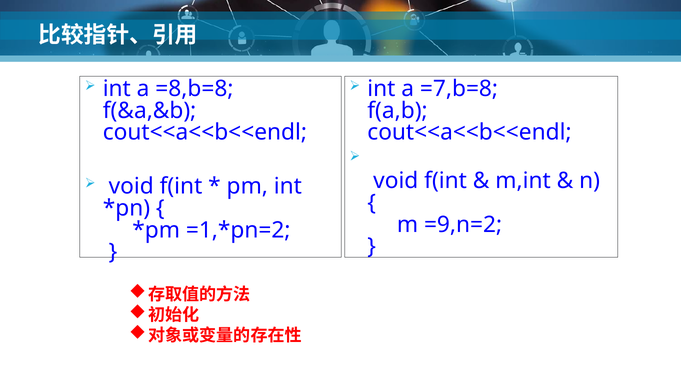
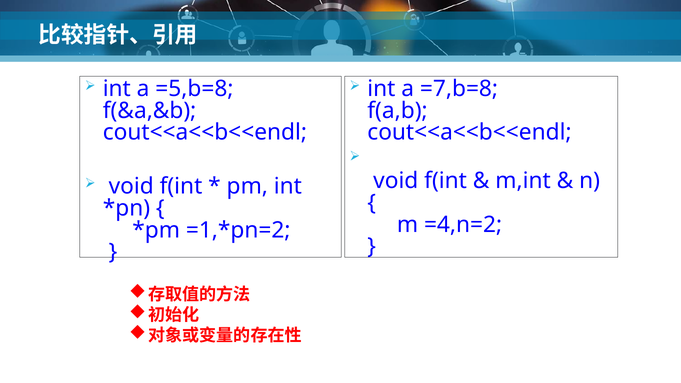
=8,b=8: =8,b=8 -> =5,b=8 (194, 89)
=9,n=2: =9,n=2 -> =4,n=2 (463, 225)
